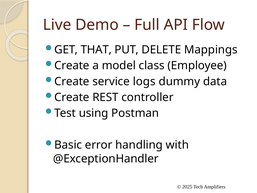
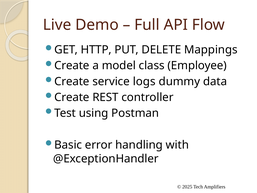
THAT: THAT -> HTTP (96, 50)
